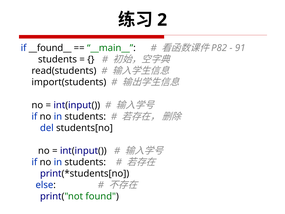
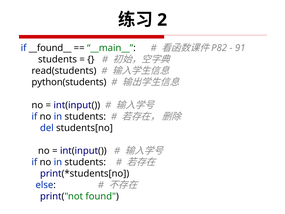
import(students: import(students -> python(students (69, 82)
